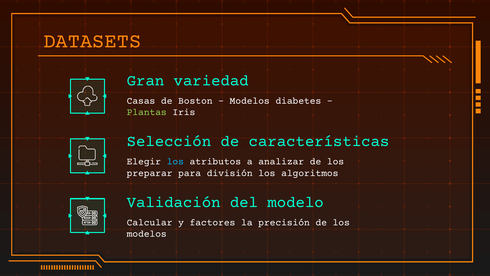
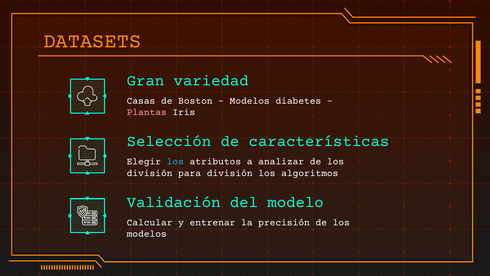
Plantas colour: light green -> pink (147, 112)
preparar: preparar -> división (150, 173)
factores: factores -> entrenar (212, 222)
